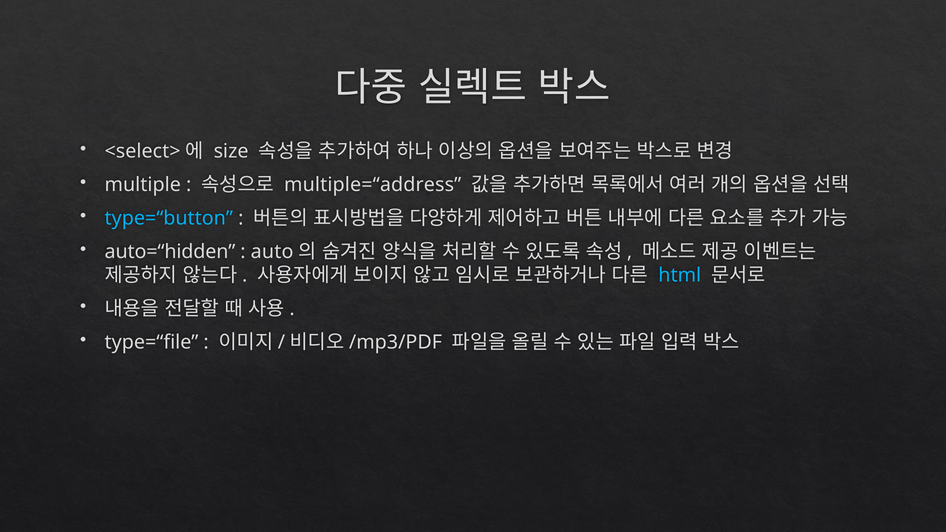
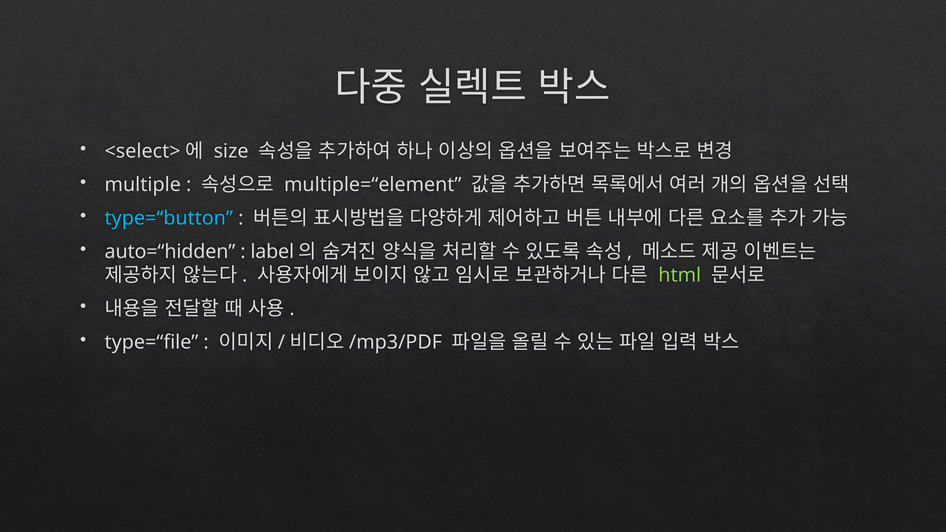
multiple=“address: multiple=“address -> multiple=“element (373, 185)
auto: auto -> label (272, 252)
html colour: light blue -> light green (680, 275)
